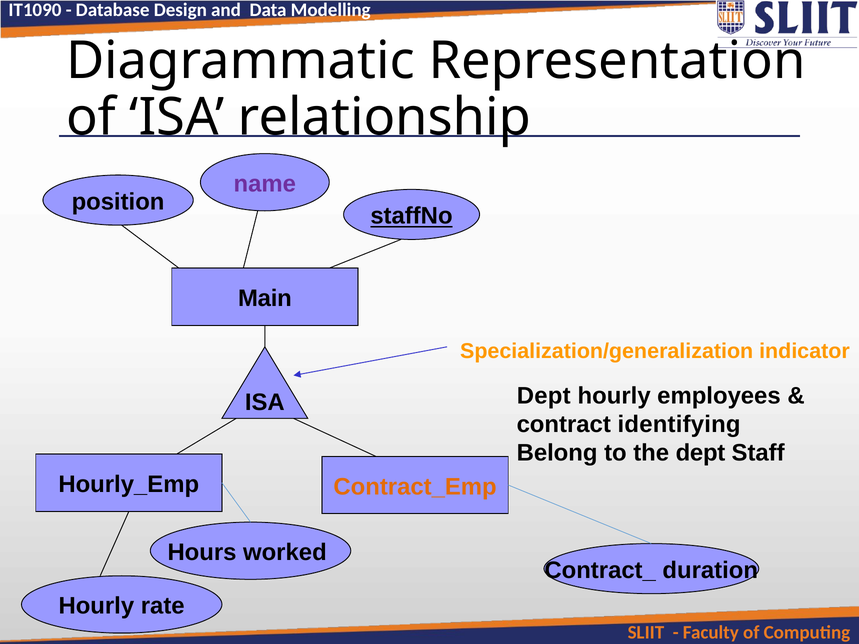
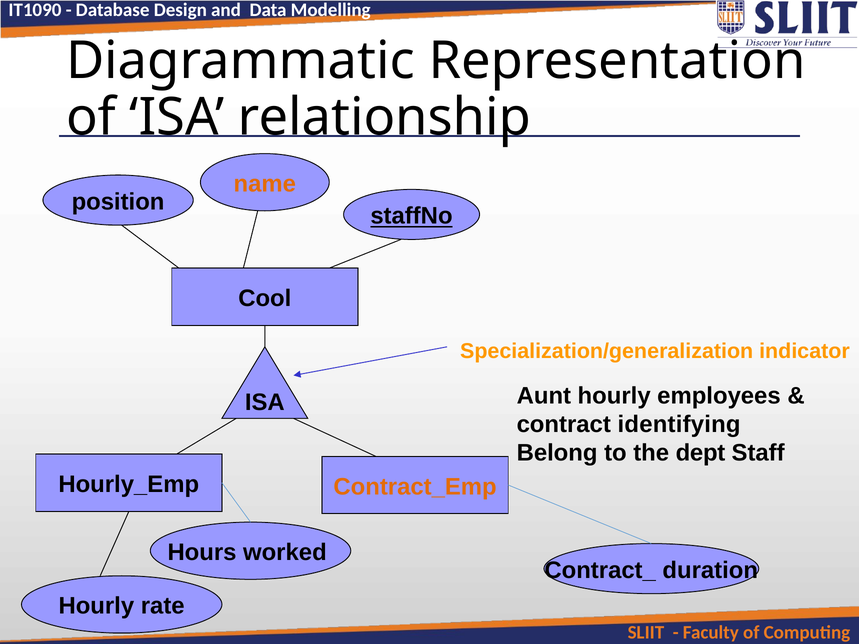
name colour: purple -> orange (265, 184)
Main: Main -> Cool (265, 299)
ISA Dept: Dept -> Aunt (544, 396)
